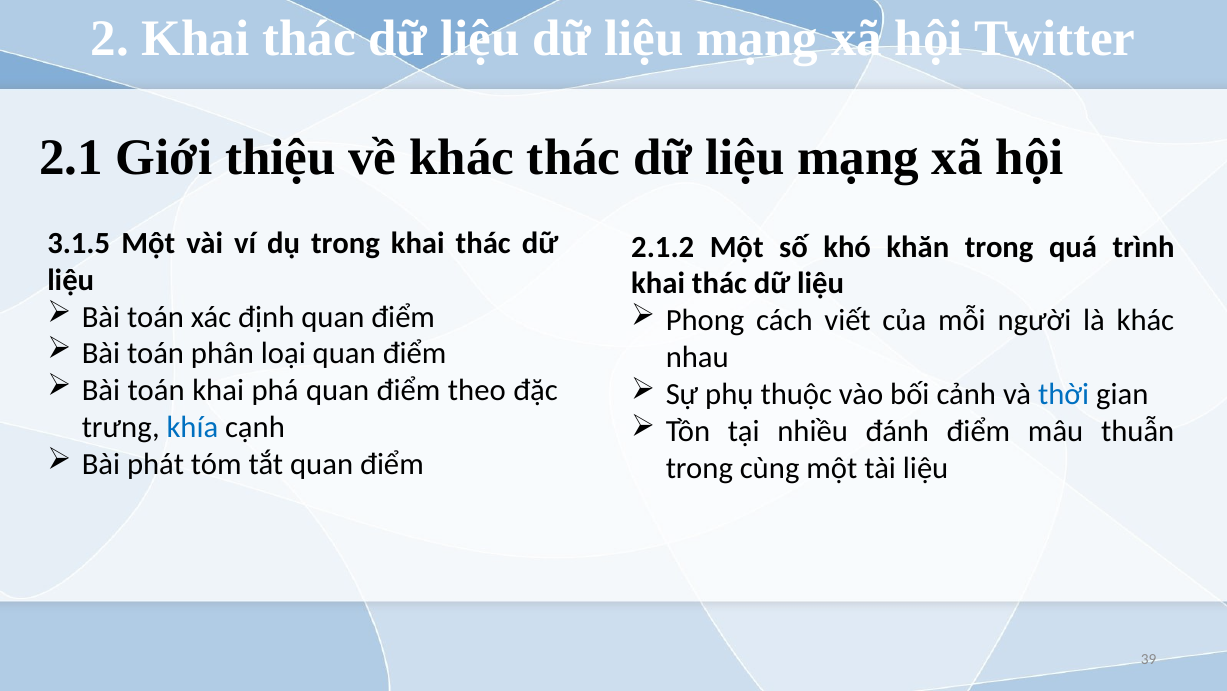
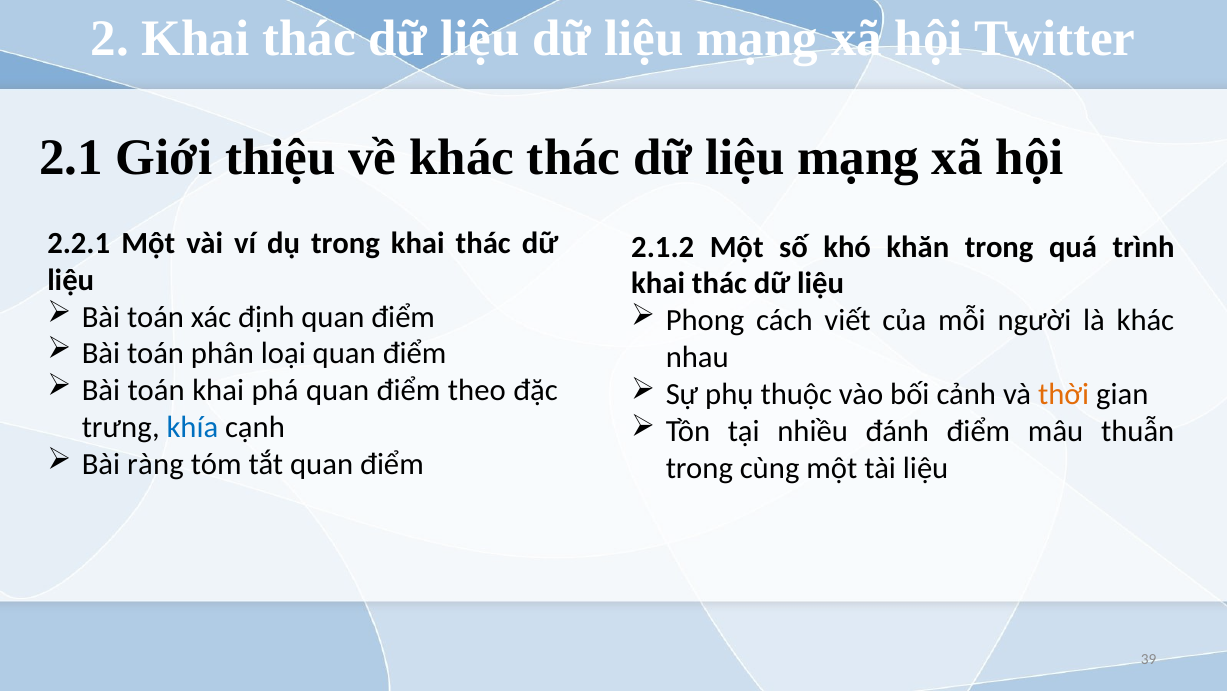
3.1.5: 3.1.5 -> 2.2.1 (79, 243)
thời colour: blue -> orange (1064, 394)
phát: phát -> ràng (155, 464)
